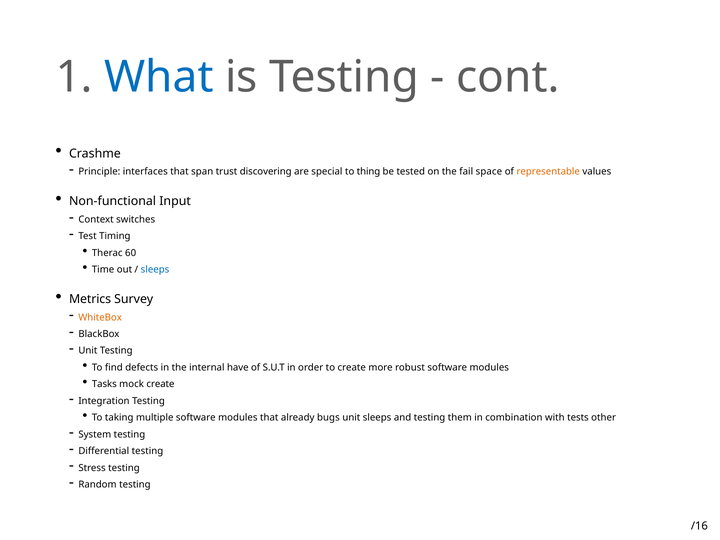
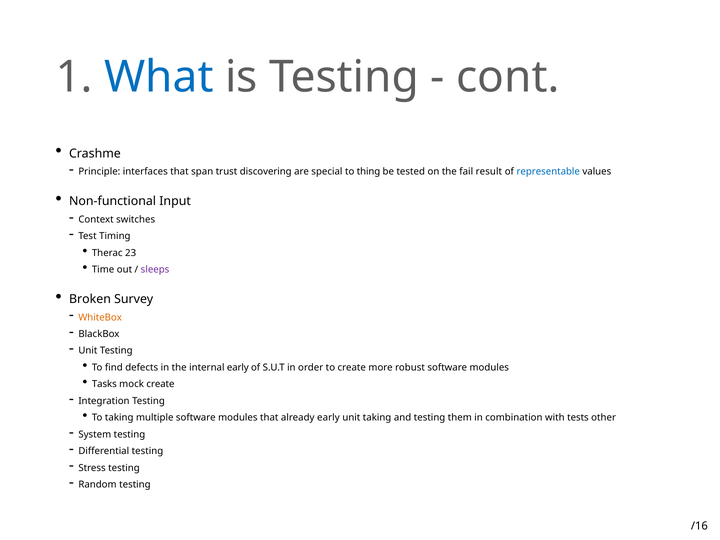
space: space -> result (489, 172)
representable colour: orange -> blue (548, 172)
60: 60 -> 23 (131, 253)
sleeps colour: blue -> purple (155, 270)
Metrics: Metrics -> Broken (90, 299)
internal have: have -> early (238, 368)
already bugs: bugs -> early (328, 418)
unit sleeps: sleeps -> taking (377, 418)
